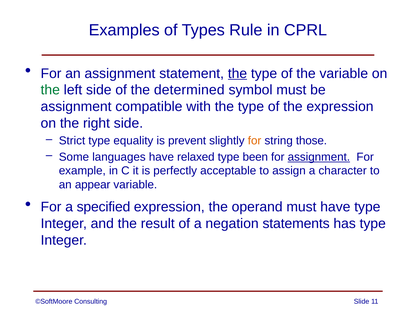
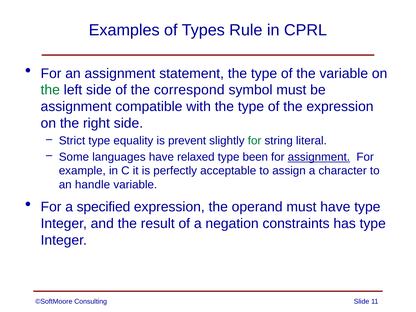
the underline: present -> none (237, 73)
determined: determined -> correspond (189, 90)
for colour: orange -> green (255, 141)
those: those -> literal (311, 141)
appear: appear -> handle (93, 185)
statements: statements -> constraints (296, 224)
